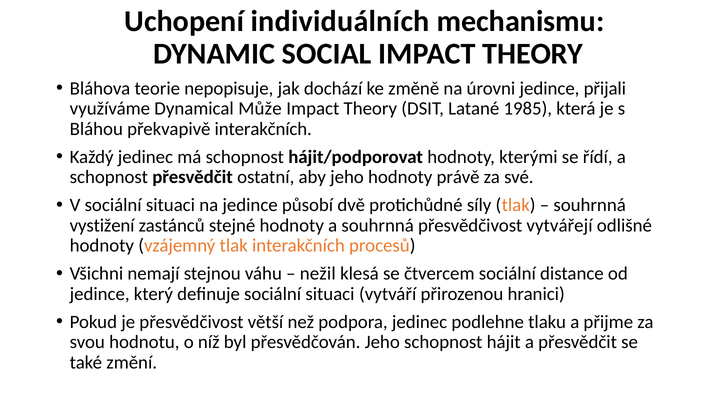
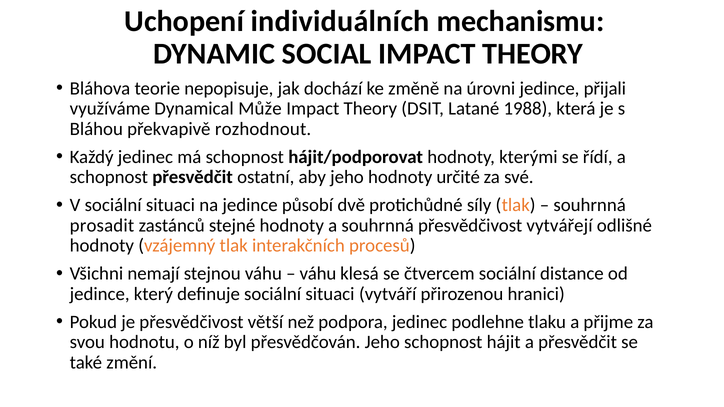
1985: 1985 -> 1988 (528, 109)
překvapivě interakčních: interakčních -> rozhodnout (263, 129)
právě: právě -> určité (458, 177)
vystižení: vystižení -> prosadit (102, 226)
nežil: nežil -> váhu (318, 274)
